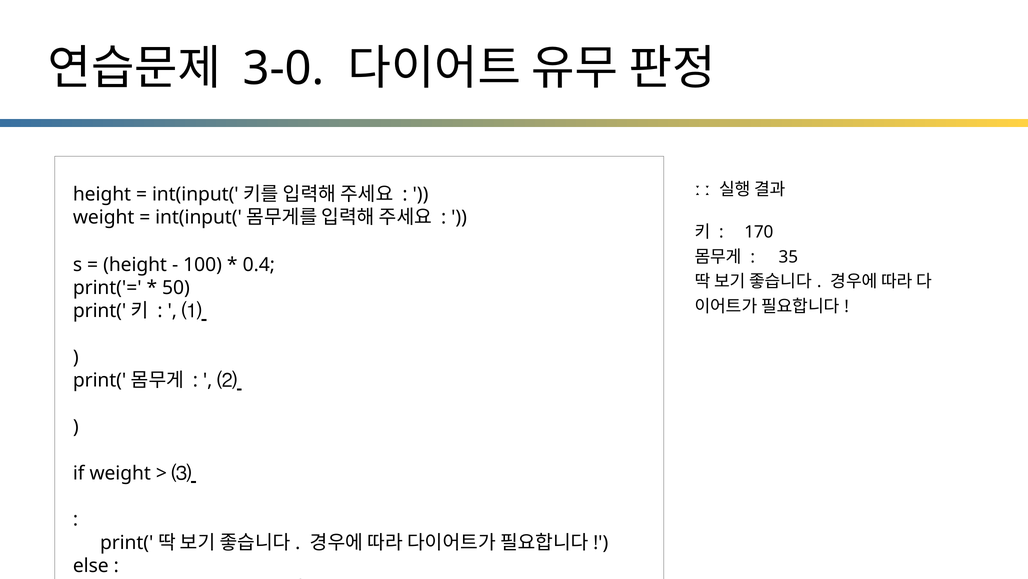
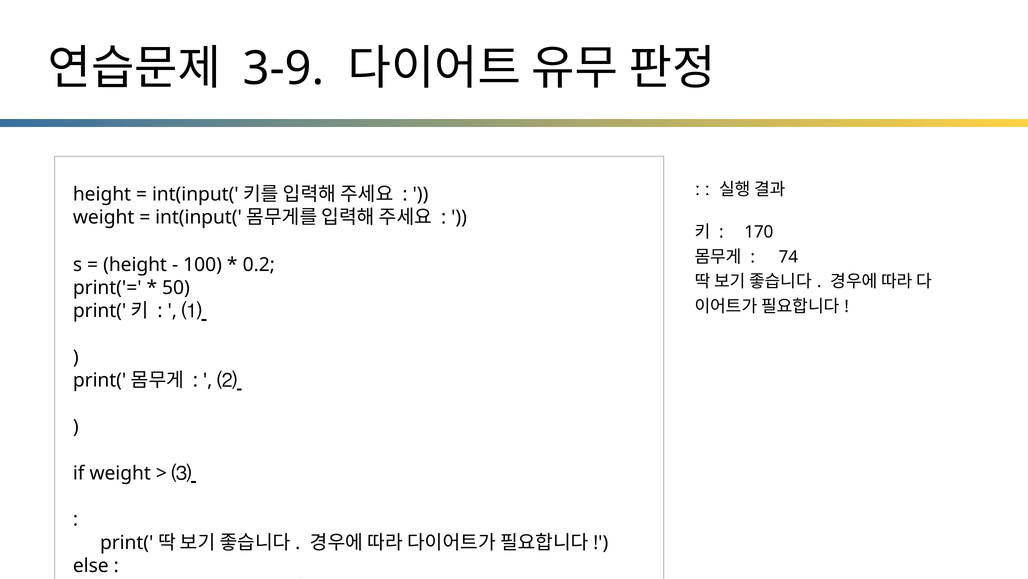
3-0: 3-0 -> 3-9 (284, 69)
35: 35 -> 74 (788, 257)
0.4: 0.4 -> 0.2 (259, 264)
